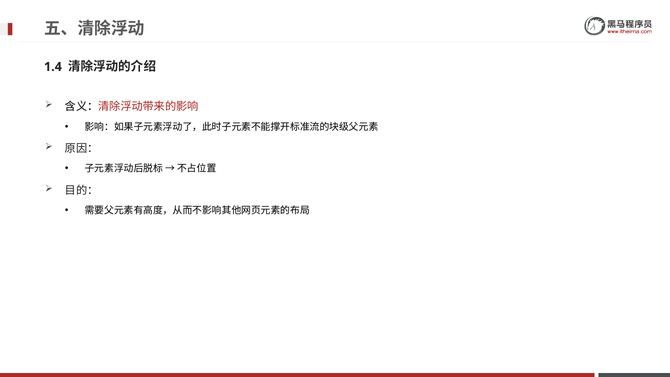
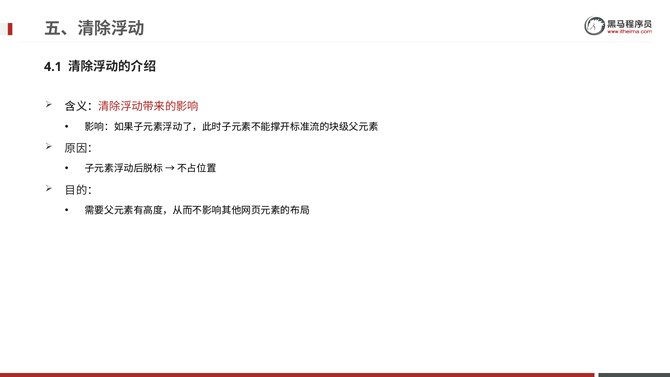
1.4: 1.4 -> 4.1 (53, 67)
